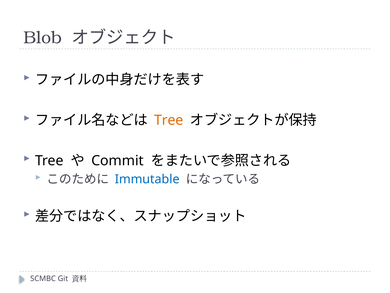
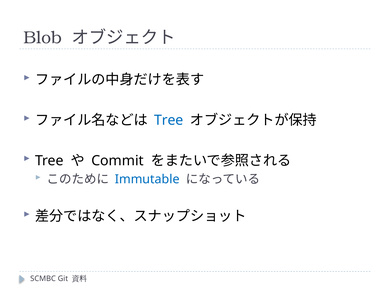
Tree colour: orange -> blue (169, 120)
